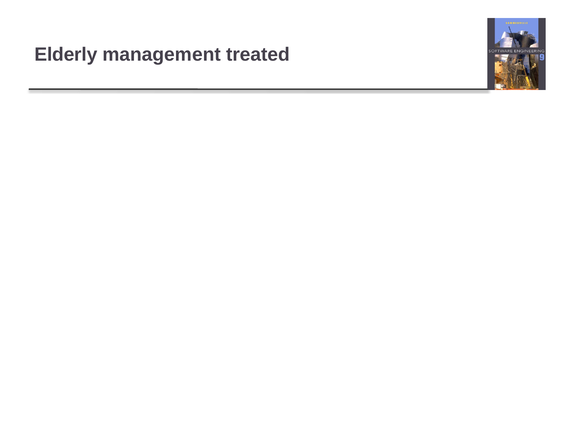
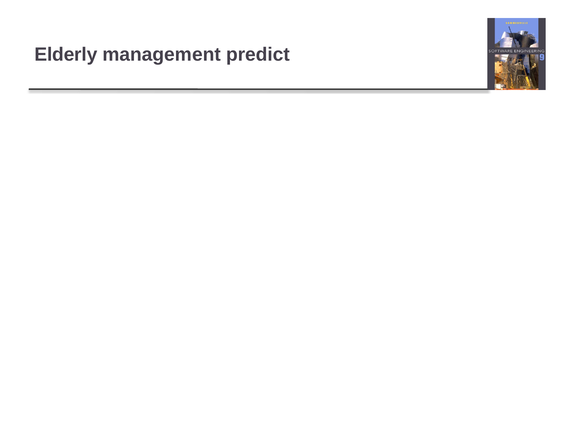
management treated: treated -> predict (258, 55)
